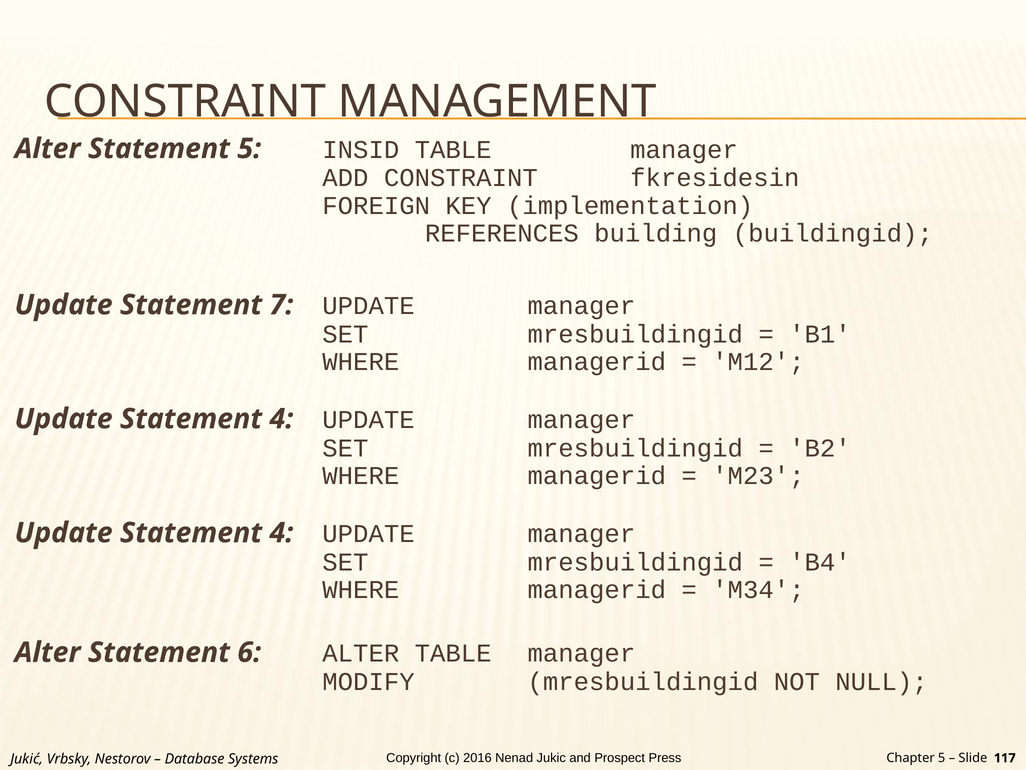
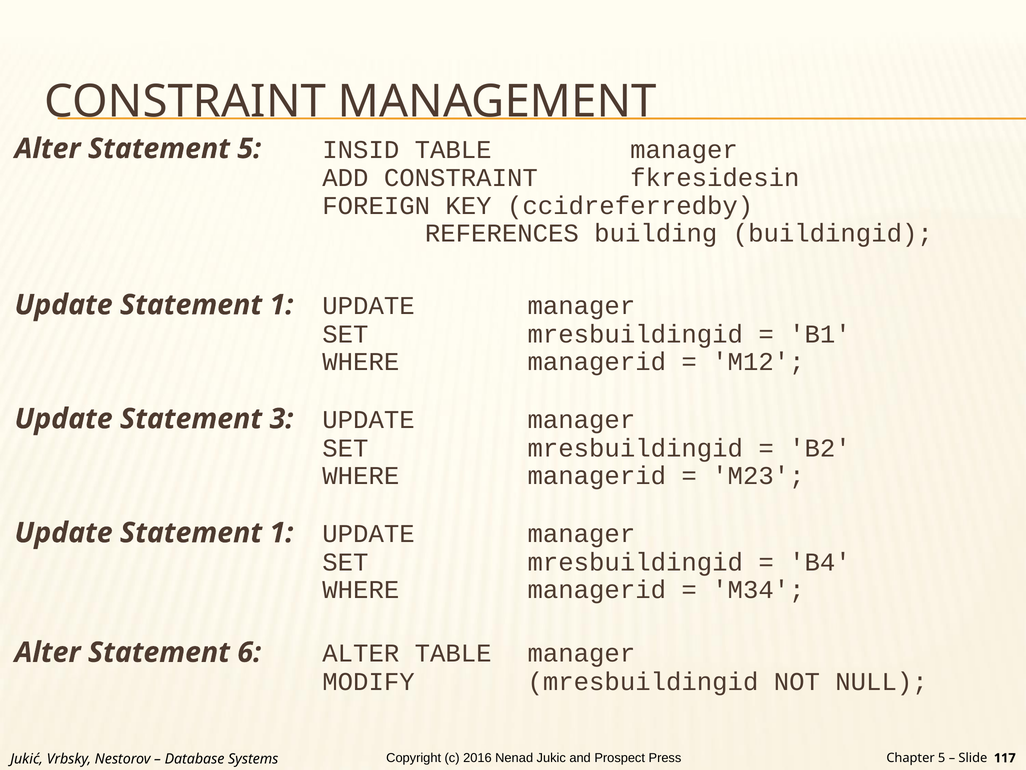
implementation: implementation -> ccidreferredby (630, 206)
7: 7 -> 1 (281, 305)
4: 4 -> 3 (281, 419)
4: 4 -> 1 (281, 533)
